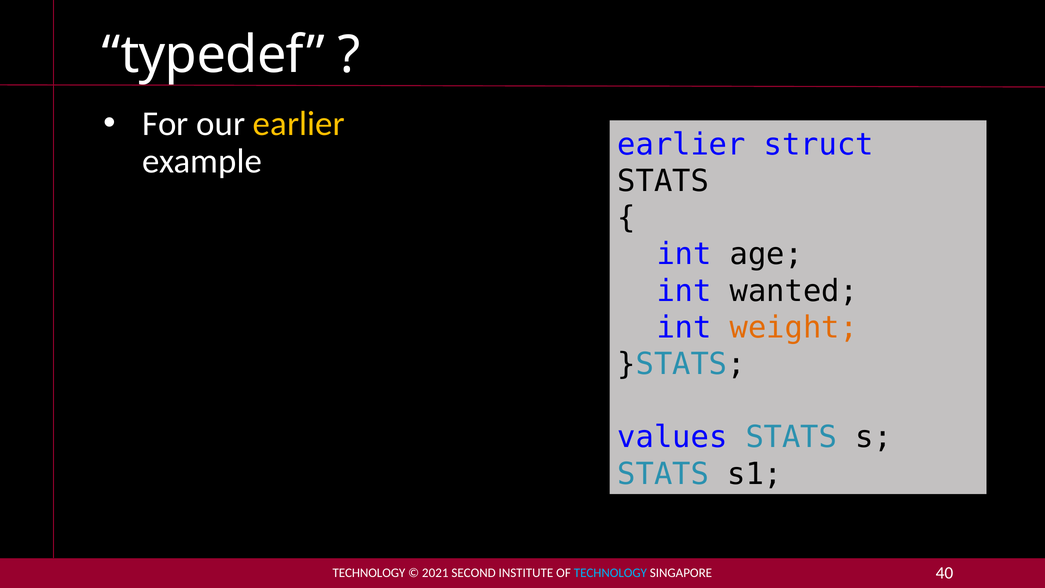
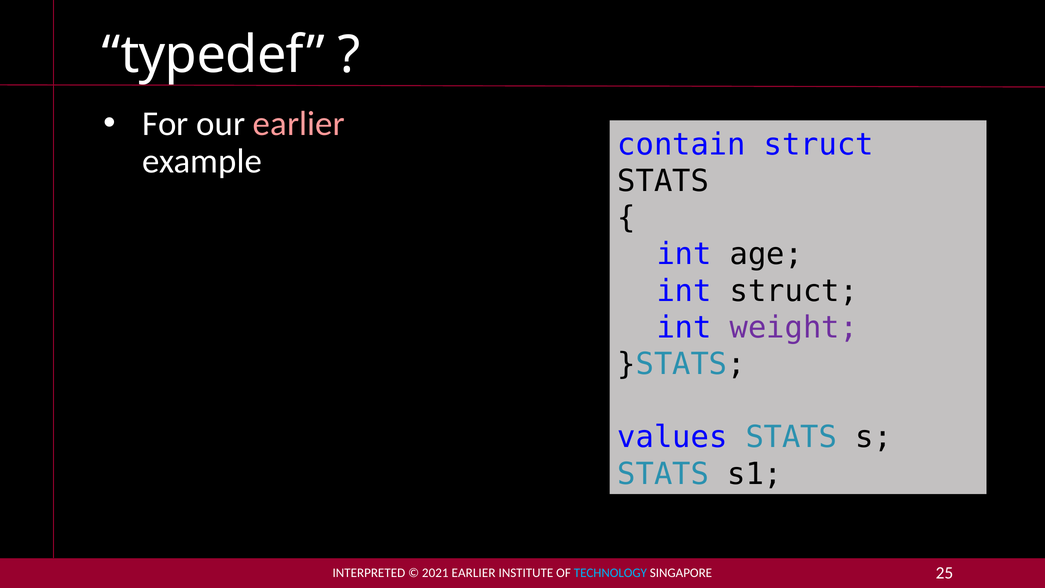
earlier colour: yellow -> pink (299, 124)
earlier: earlier -> contain (682, 145)
int wanted: wanted -> struct (794, 291)
weight colour: orange -> purple (794, 328)
TECHNOLOGY: TECHNOLOGY -> INTERPRETED (369, 573)
2021 SECOND: SECOND -> EARLIER (473, 573)
40: 40 -> 25 (945, 573)
